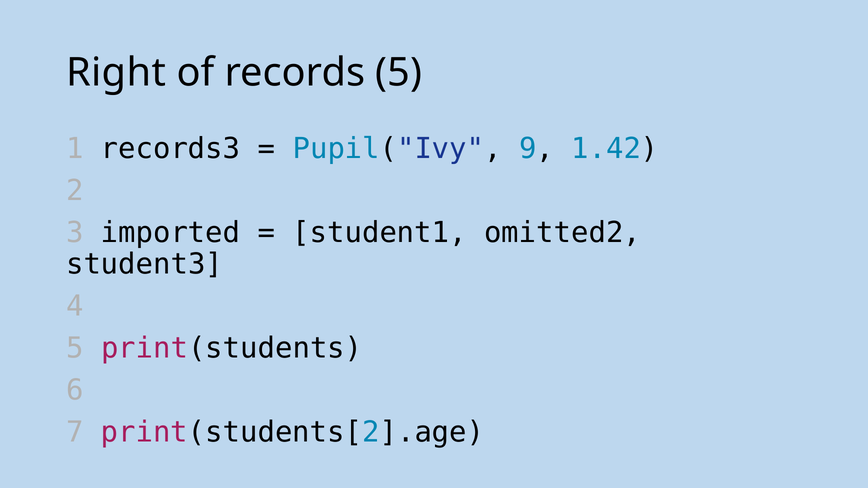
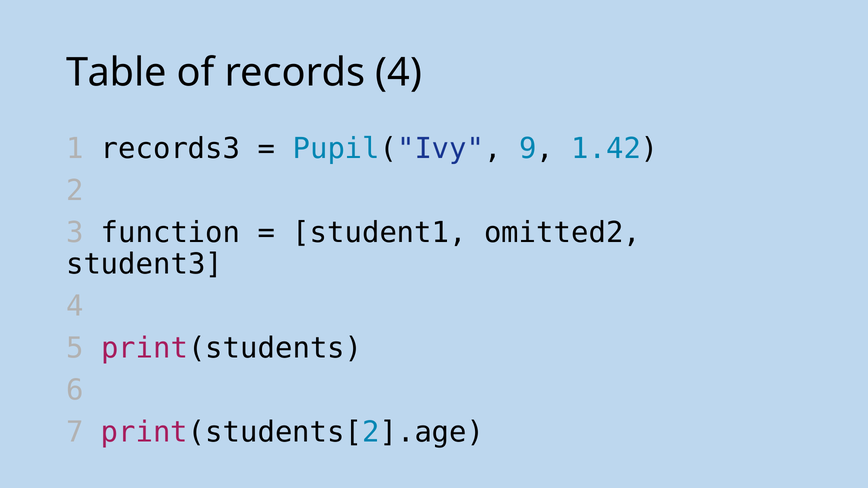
Right: Right -> Table (116, 73)
records 5: 5 -> 4 (399, 73)
imported: imported -> function (171, 233)
